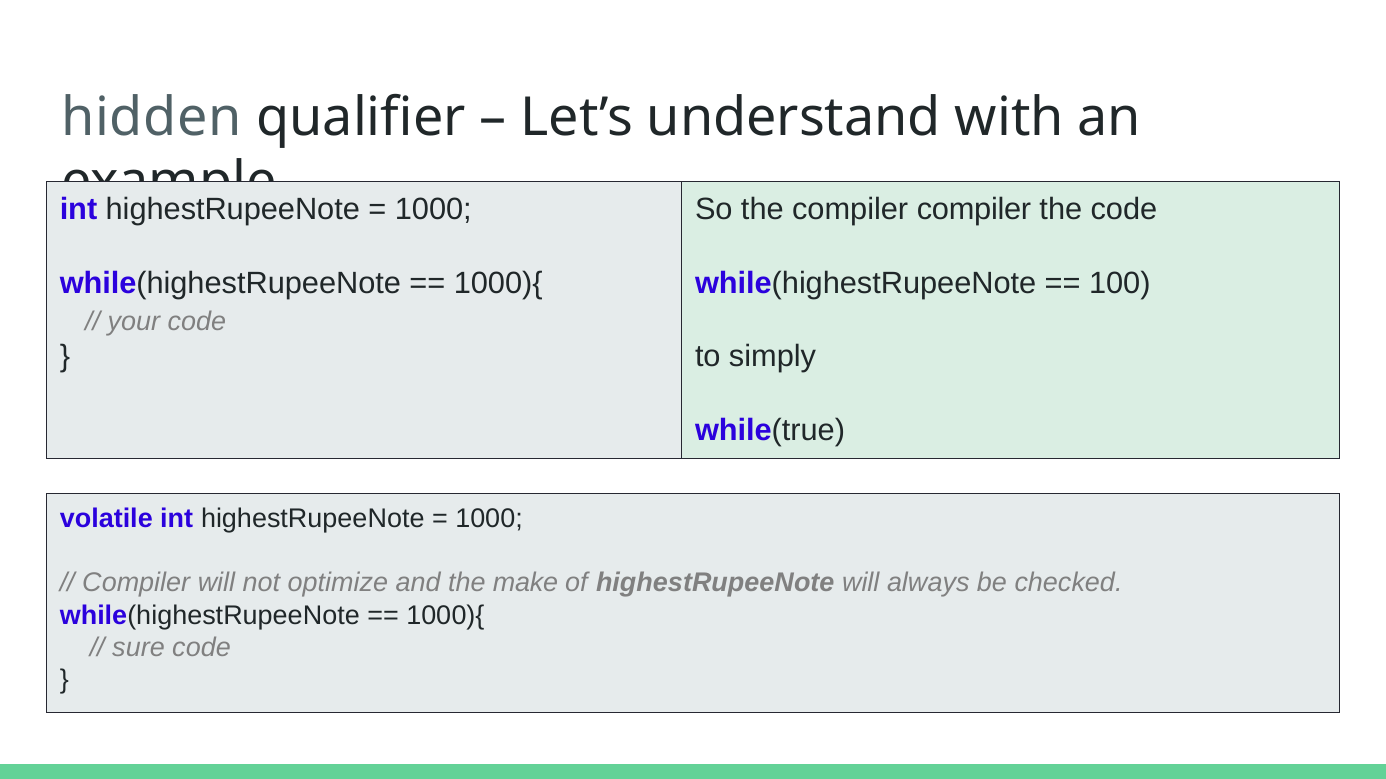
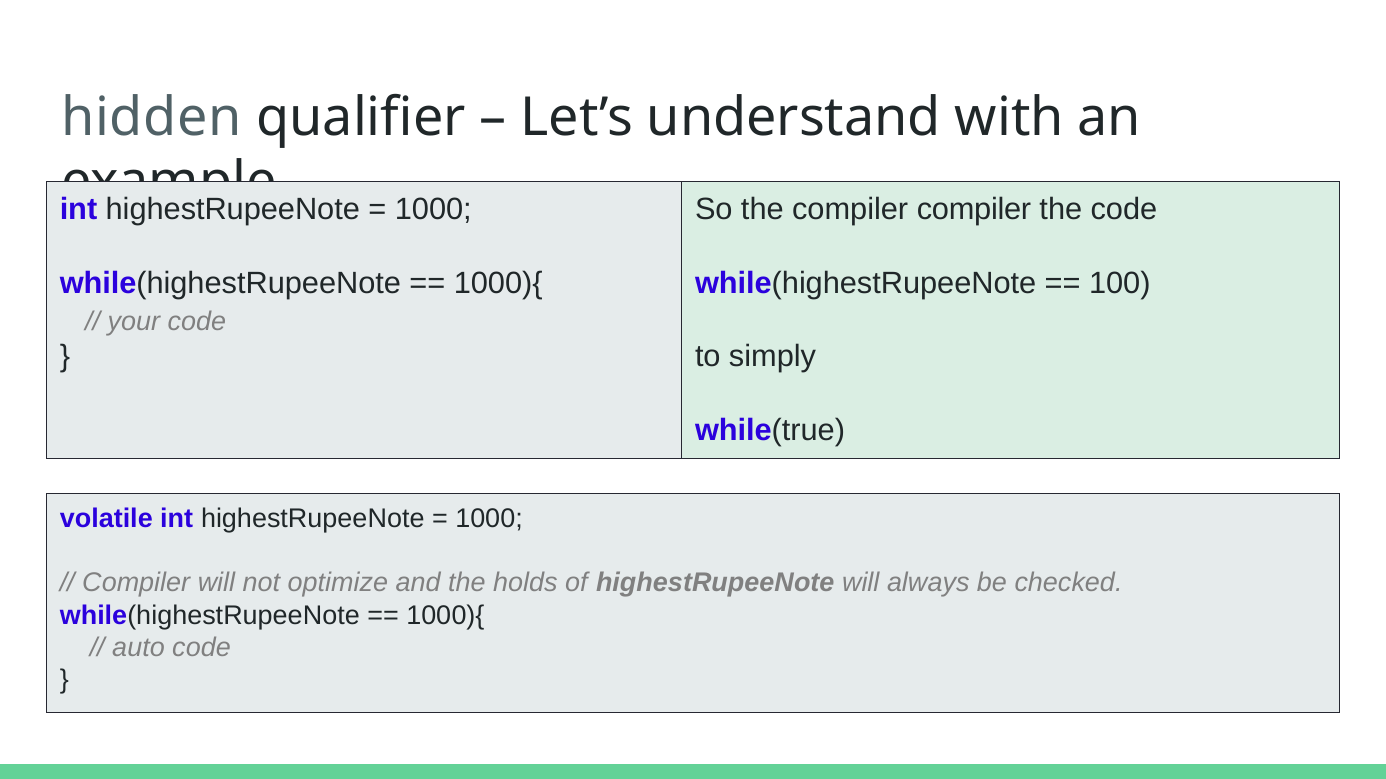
make: make -> holds (525, 583)
sure: sure -> auto (139, 648)
